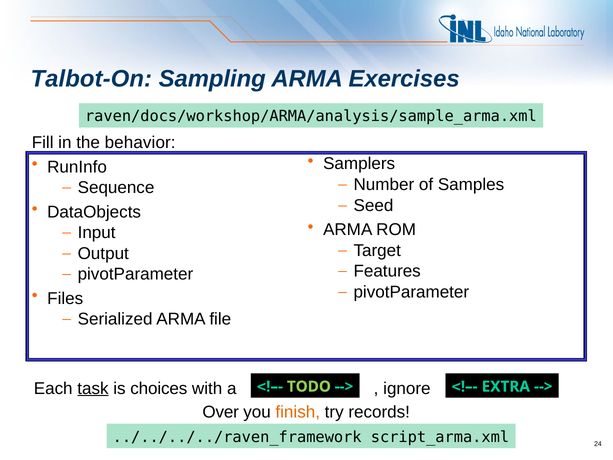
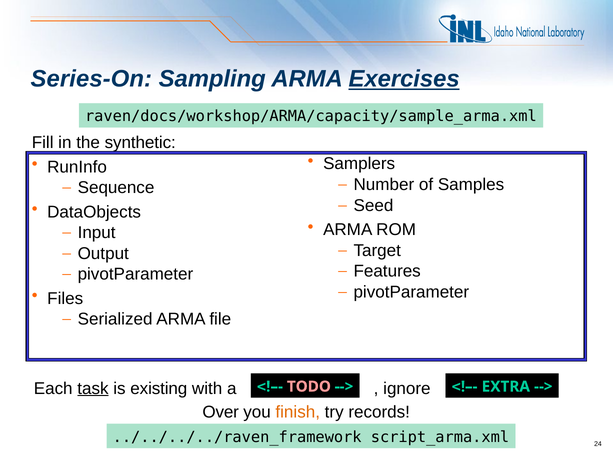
Talbot-On: Talbot-On -> Series-On (91, 79)
Exercises underline: none -> present (404, 79)
raven/docs/workshop/ARMA/analysis/sample_arma.xml: raven/docs/workshop/ARMA/analysis/sample_arma.xml -> raven/docs/workshop/ARMA/capacity/sample_arma.xml (311, 116)
behavior: behavior -> synthetic (140, 143)
TODO colour: light green -> pink (309, 386)
choices: choices -> existing (159, 388)
